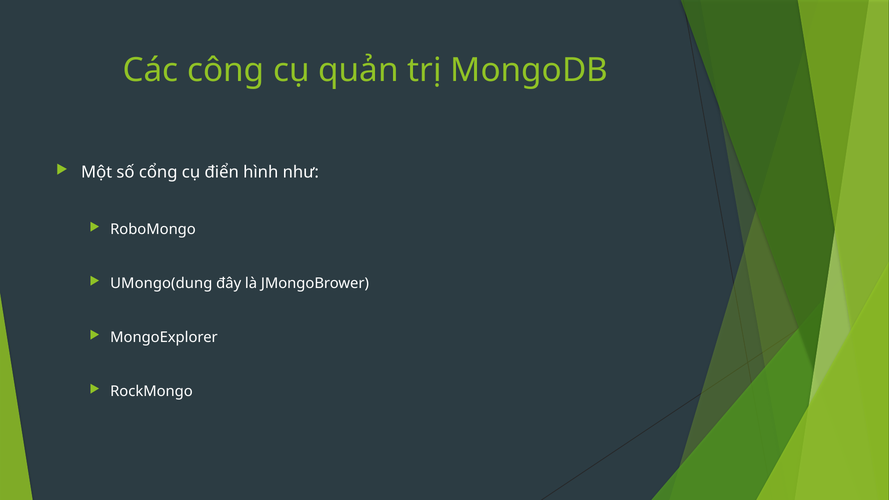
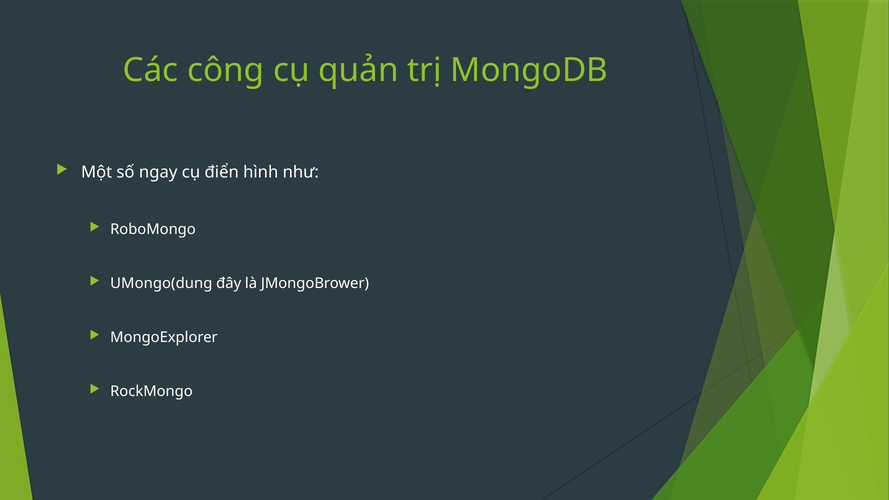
cổng: cổng -> ngay (158, 172)
